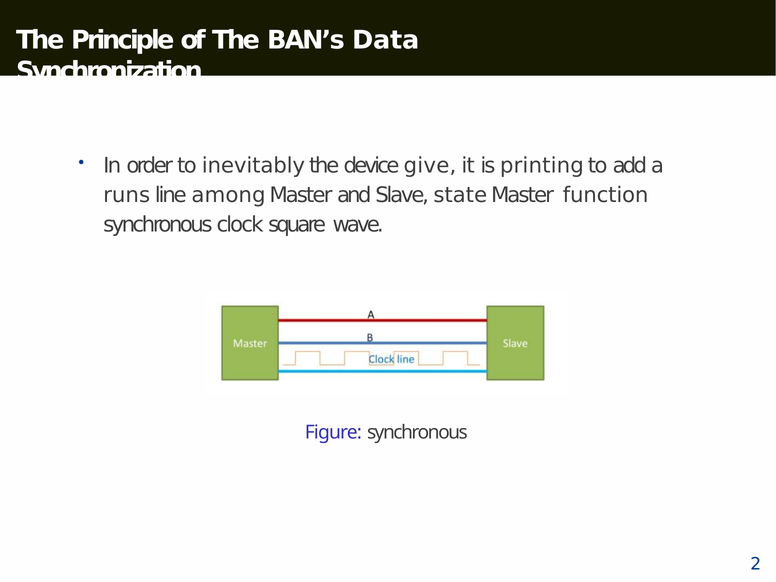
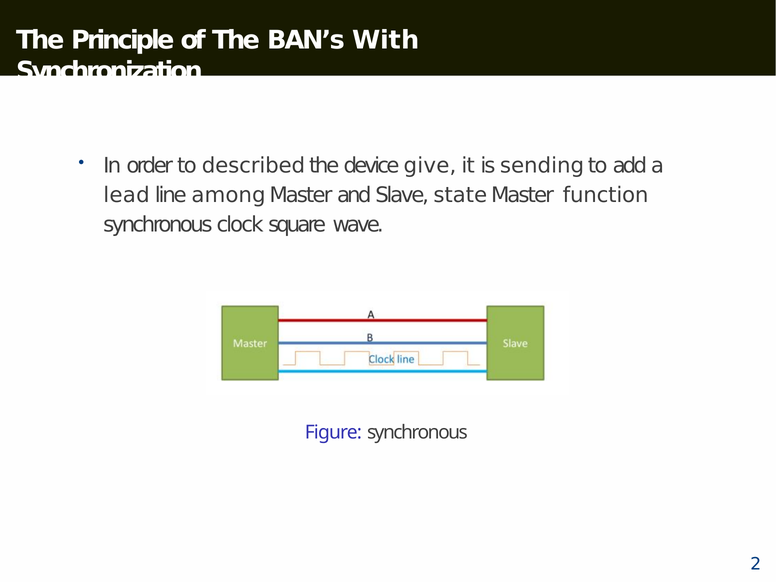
Data: Data -> With (386, 41)
inevitably: inevitably -> described (253, 166)
printing: printing -> sending (542, 166)
runs: runs -> lead (127, 195)
